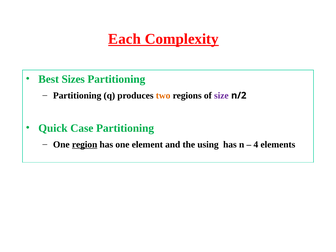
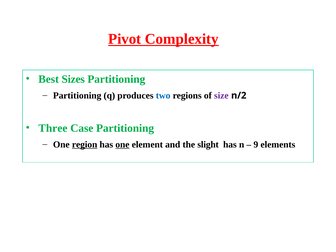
Each: Each -> Pivot (125, 39)
two colour: orange -> blue (163, 95)
Quick: Quick -> Three (53, 128)
one underline: none -> present (122, 144)
using: using -> slight (208, 144)
4: 4 -> 9 (256, 144)
